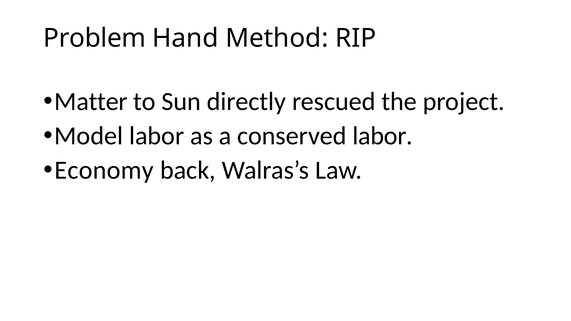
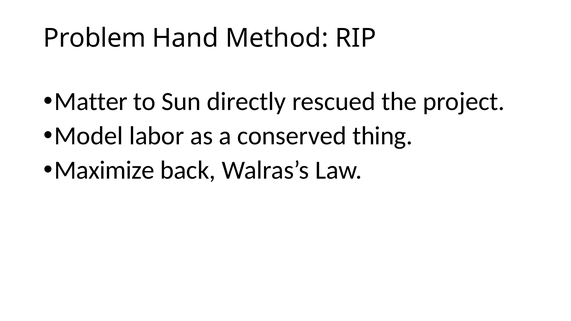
conserved labor: labor -> thing (383, 136)
Economy: Economy -> Maximize (104, 170)
